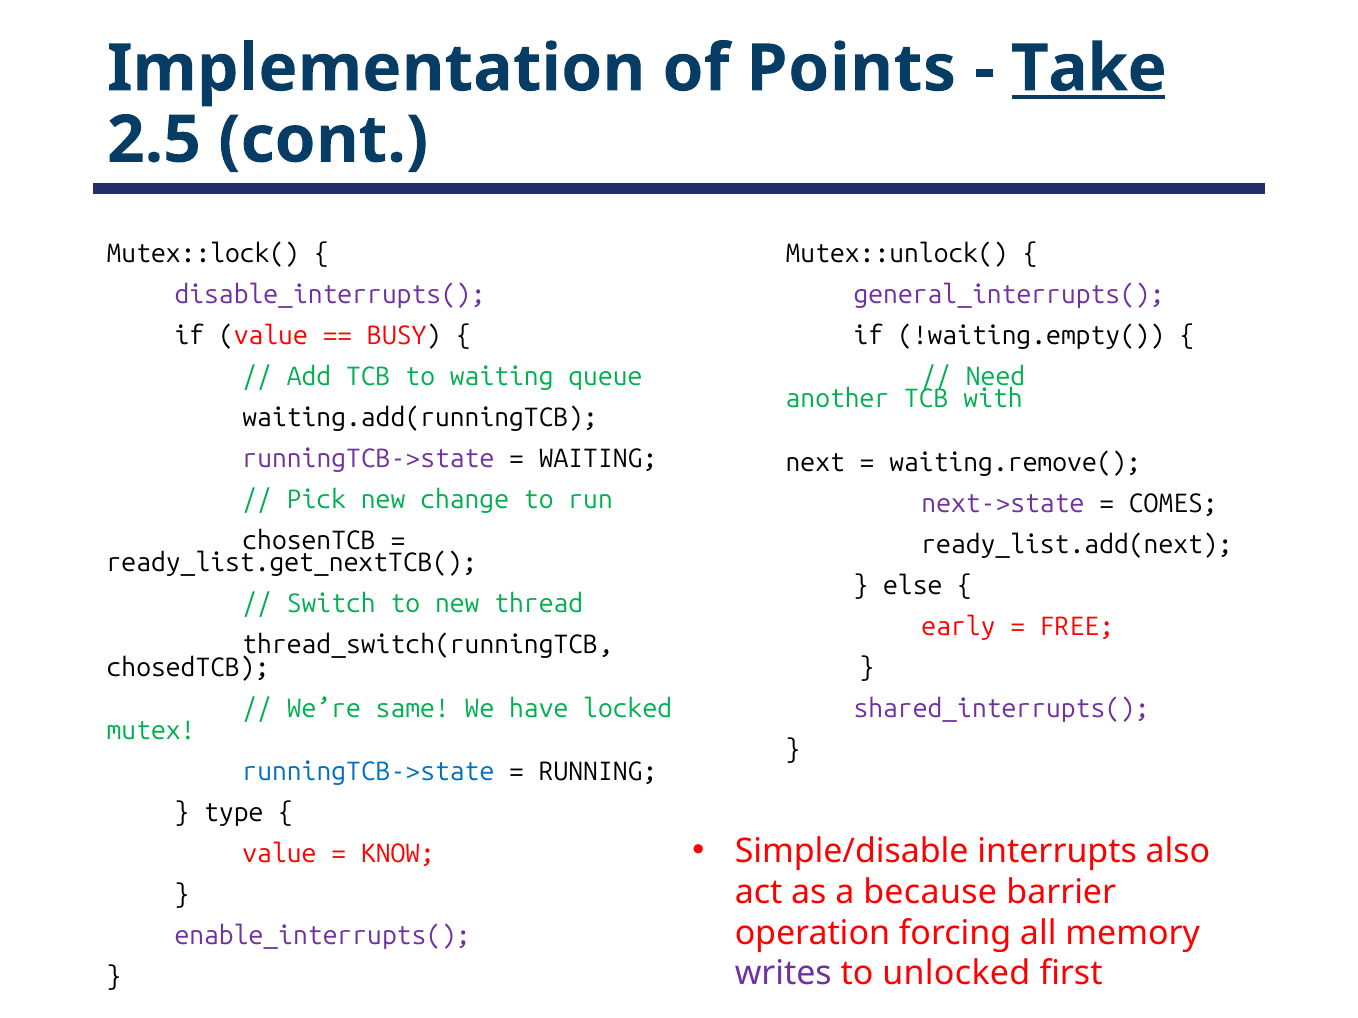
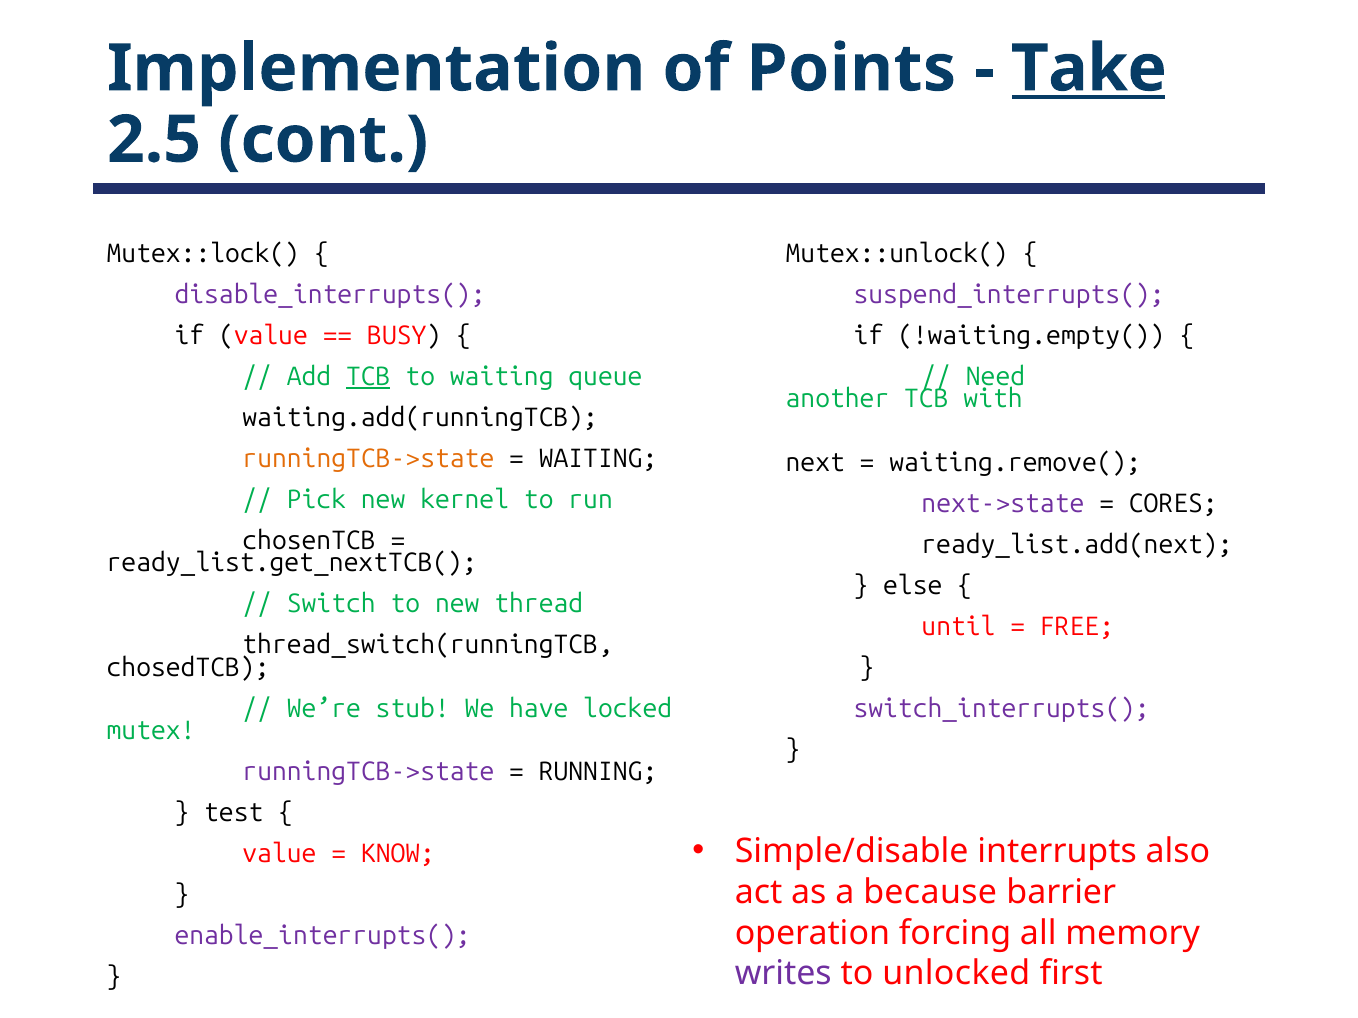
general_interrupts(: general_interrupts( -> suspend_interrupts( (1009, 295)
TCB underline: none -> present (368, 377)
runningTCB->state colour: purple -> orange (368, 459)
change: change -> kernel (465, 500)
COMES: COMES -> CORES (1173, 504)
early: early -> until (958, 627)
same: same -> stub (413, 709)
shared_interrupts(: shared_interrupts( -> switch_interrupts( (1002, 709)
runningTCB->state colour: blue -> purple (368, 772)
type: type -> test (234, 813)
